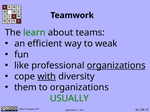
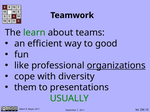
weak: weak -> good (106, 44)
with underline: present -> none (47, 77)
to organizations: organizations -> presentations (79, 88)
